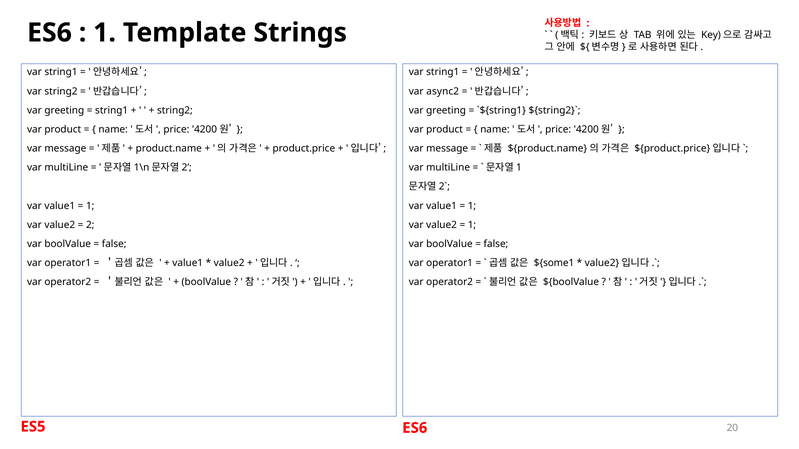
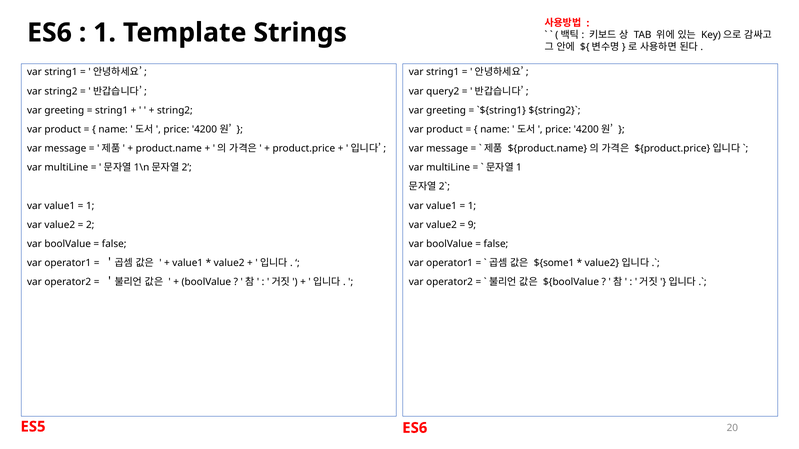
async2: async2 -> query2 (443, 91)
1: 1 -> 9 (472, 225)
